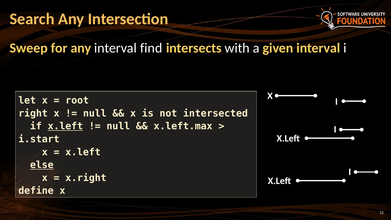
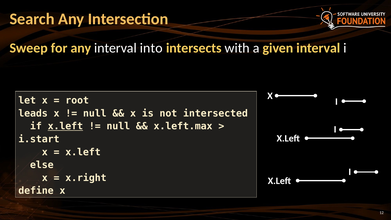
find: find -> into (151, 48)
right: right -> leads (33, 113)
else underline: present -> none (42, 165)
